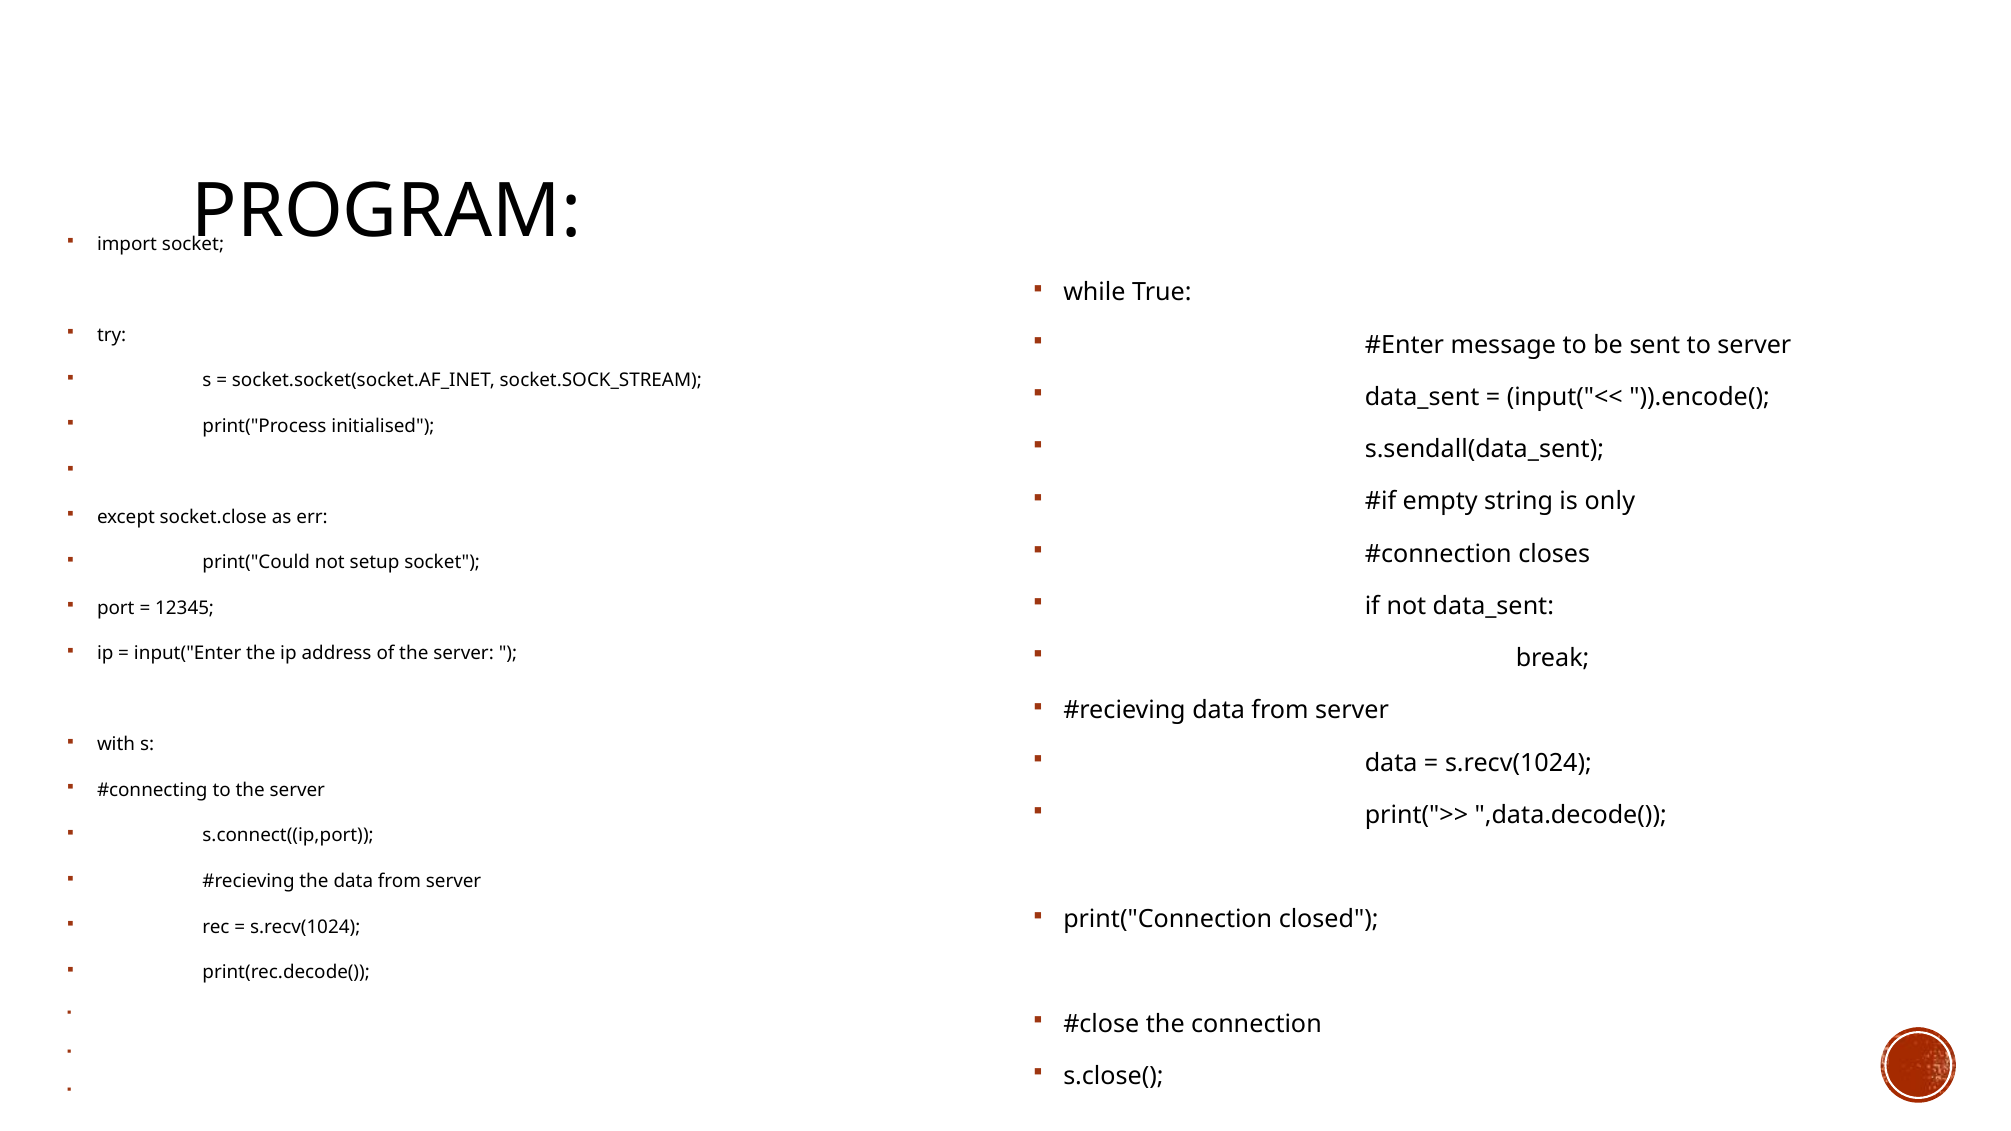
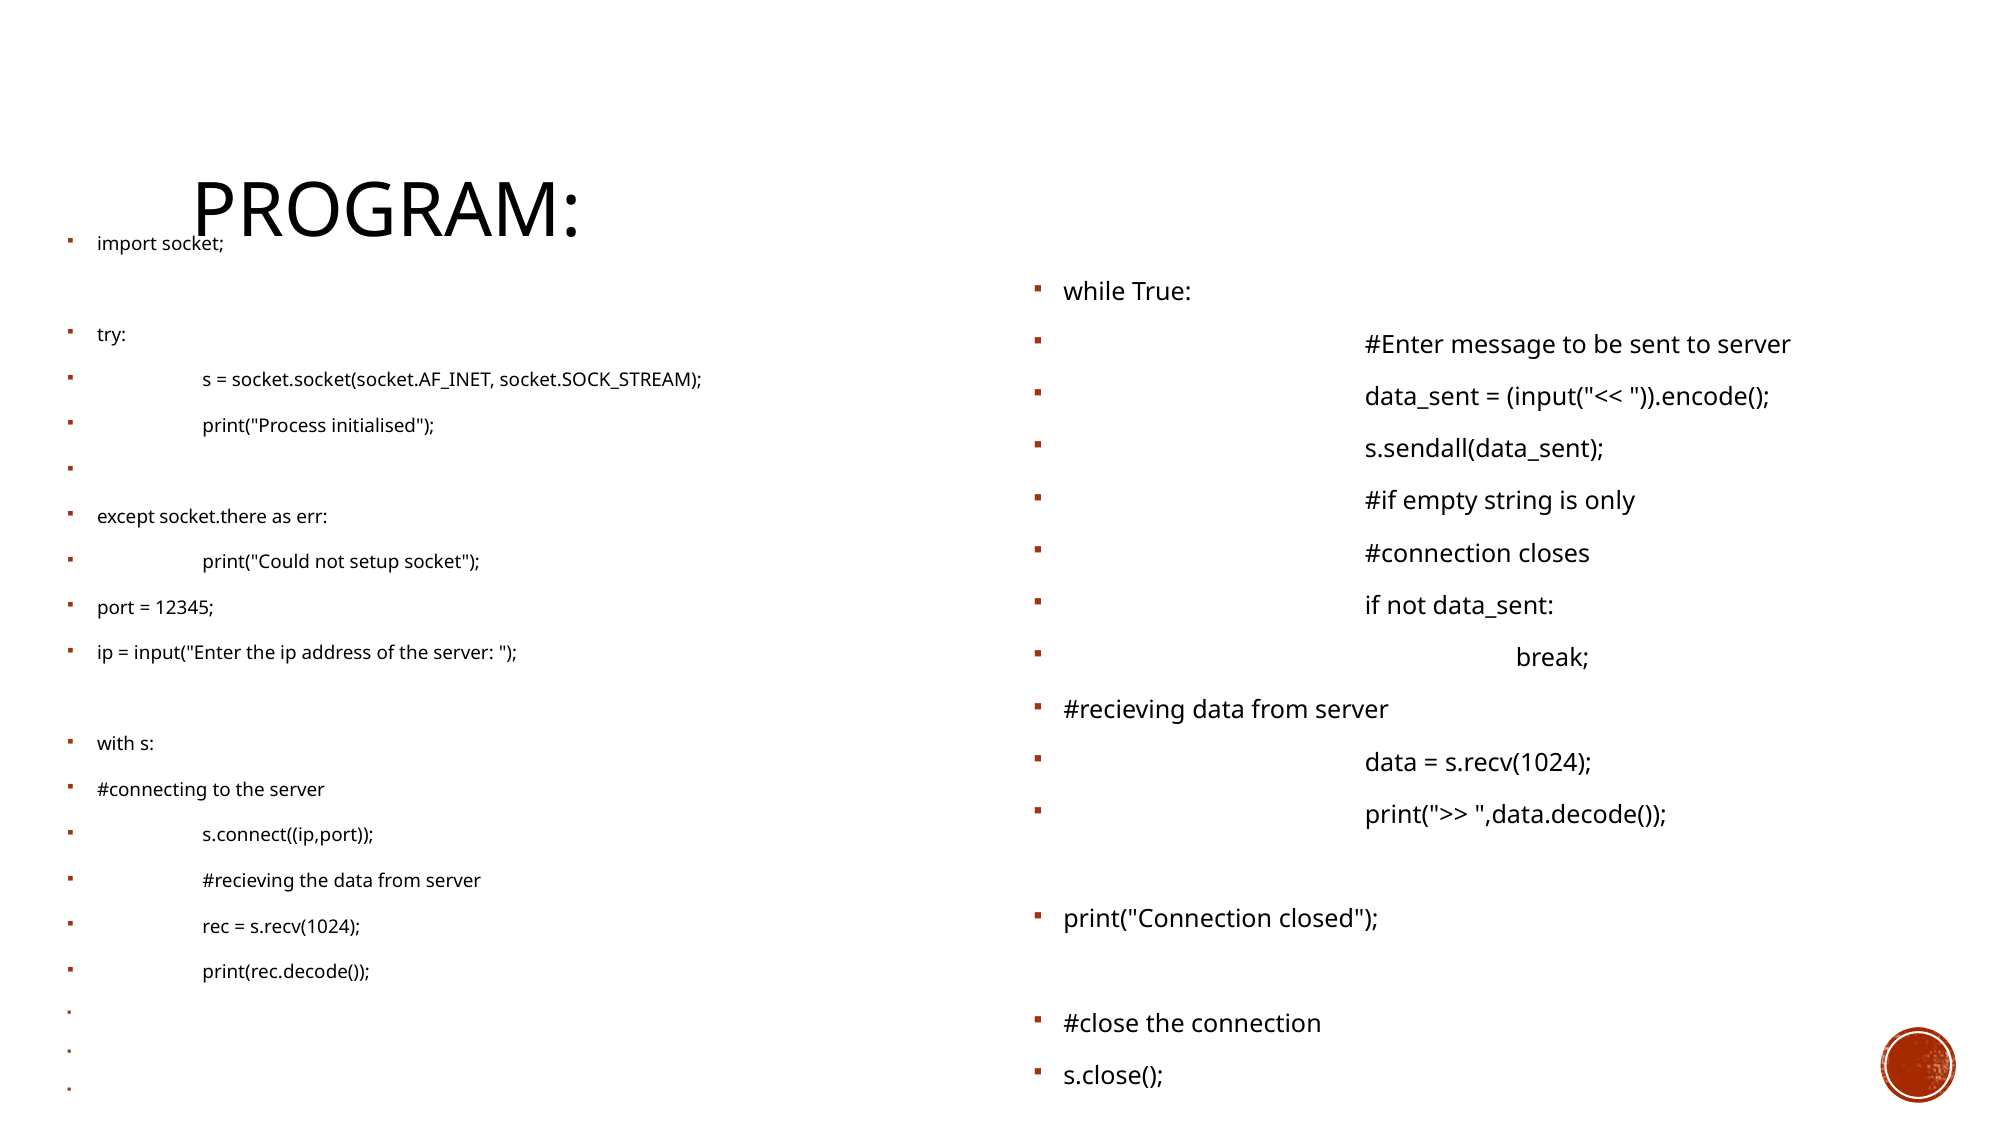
socket.close: socket.close -> socket.there (213, 517)
